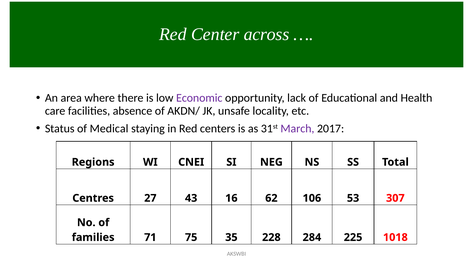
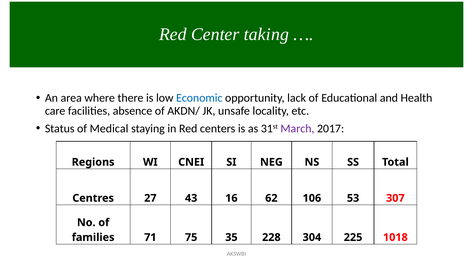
across: across -> taking (266, 34)
Economic colour: purple -> blue (199, 98)
284: 284 -> 304 (312, 237)
